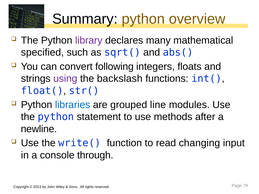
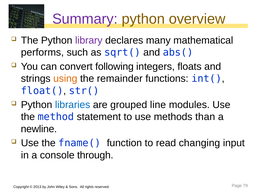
Summary colour: black -> purple (85, 19)
specified: specified -> performs (42, 53)
using colour: purple -> orange (65, 79)
backslash: backslash -> remainder (120, 79)
python: python -> method (56, 117)
after: after -> than (205, 117)
write(: write( -> fname( (80, 143)
